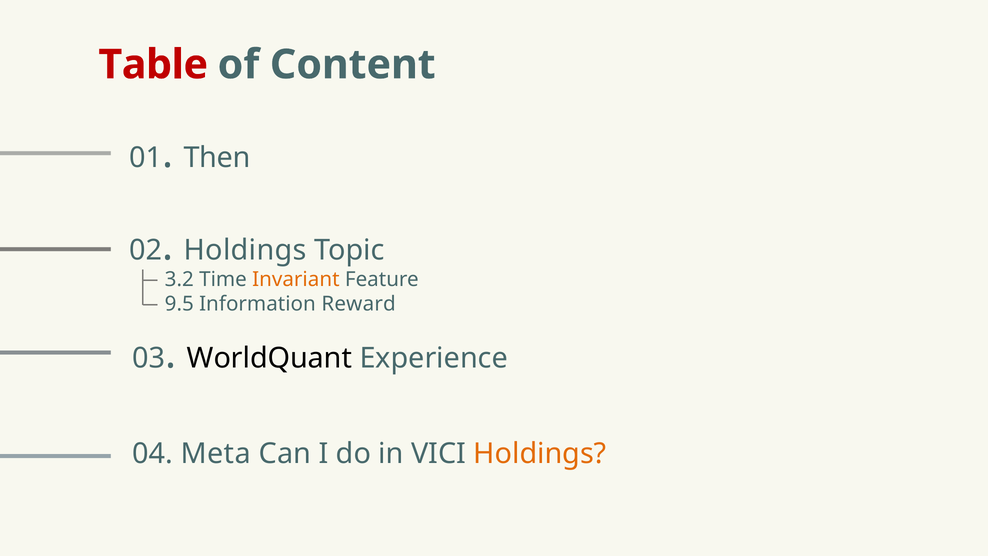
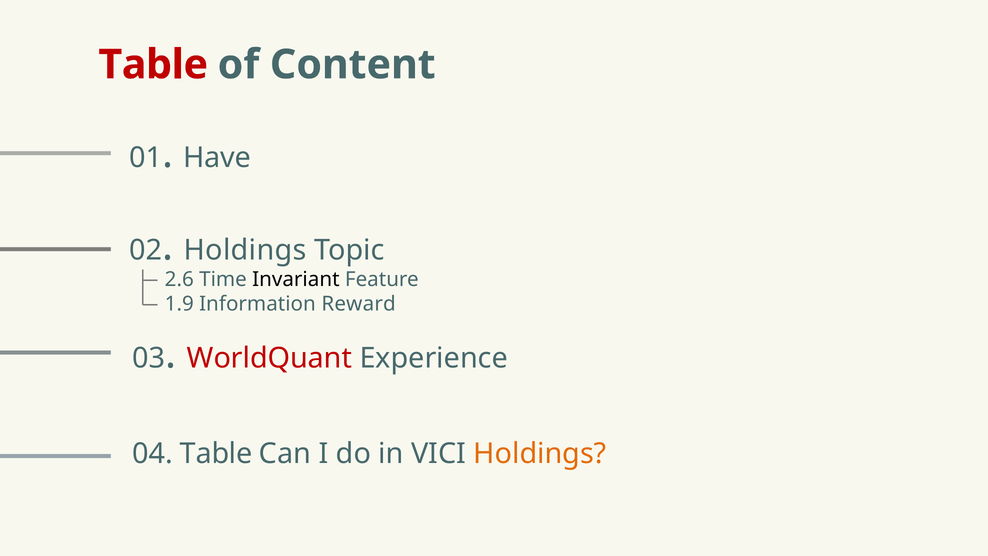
Then: Then -> Have (217, 158)
3.2: 3.2 -> 2.6 (179, 279)
Invariant colour: orange -> black (296, 279)
9.5: 9.5 -> 1.9 (179, 304)
WorldQuant colour: black -> red (270, 358)
04 Meta: Meta -> Table (216, 454)
